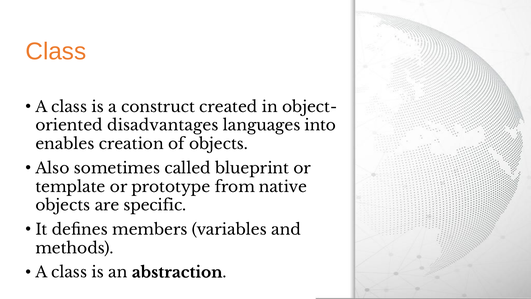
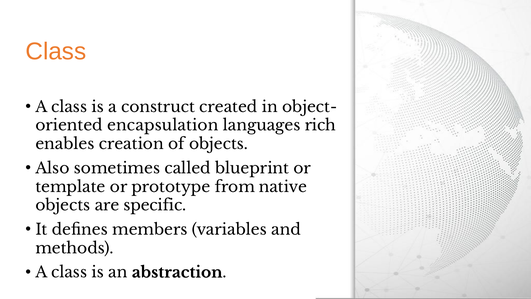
disadvantages: disadvantages -> encapsulation (163, 125)
into: into -> rich (320, 125)
